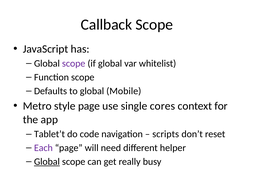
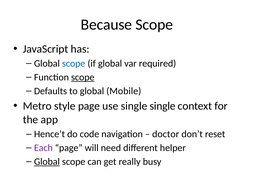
Callback: Callback -> Because (106, 25)
scope colour: purple -> blue (74, 64)
whitelist: whitelist -> required (158, 64)
scope underline: none -> present (83, 77)
single cores: cores -> single (163, 106)
Tablet’t: Tablet’t -> Hence’t (49, 134)
scripts: scripts -> doctor (166, 134)
